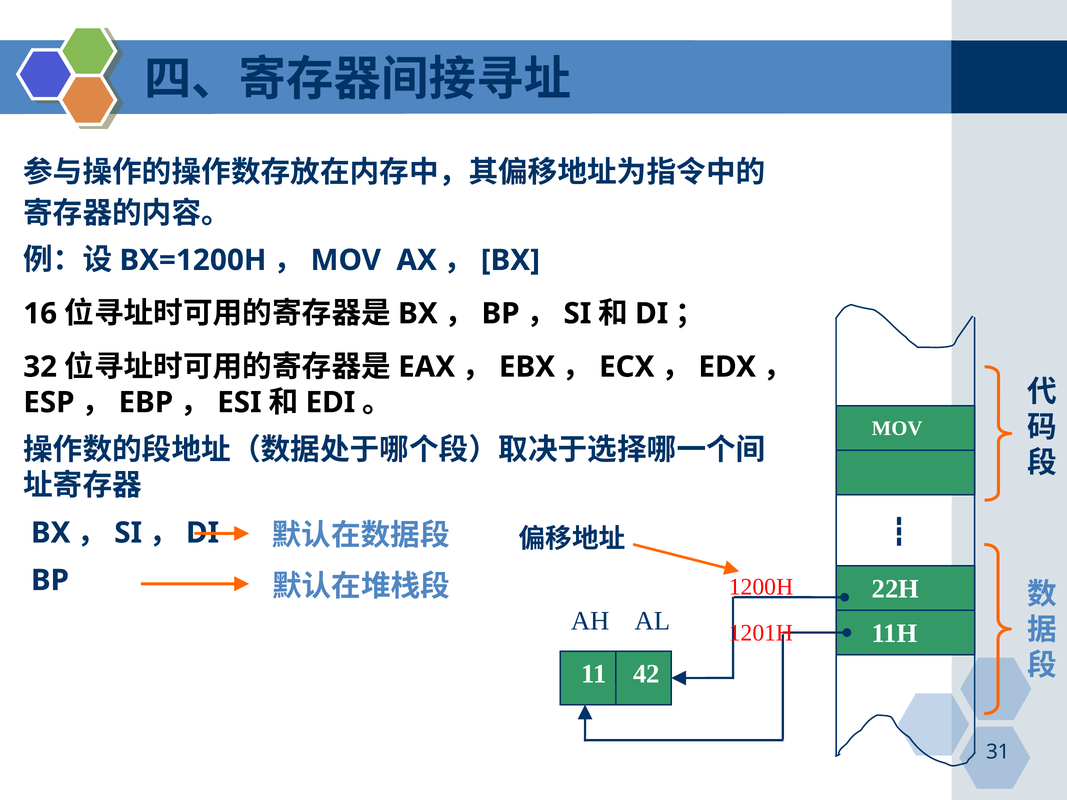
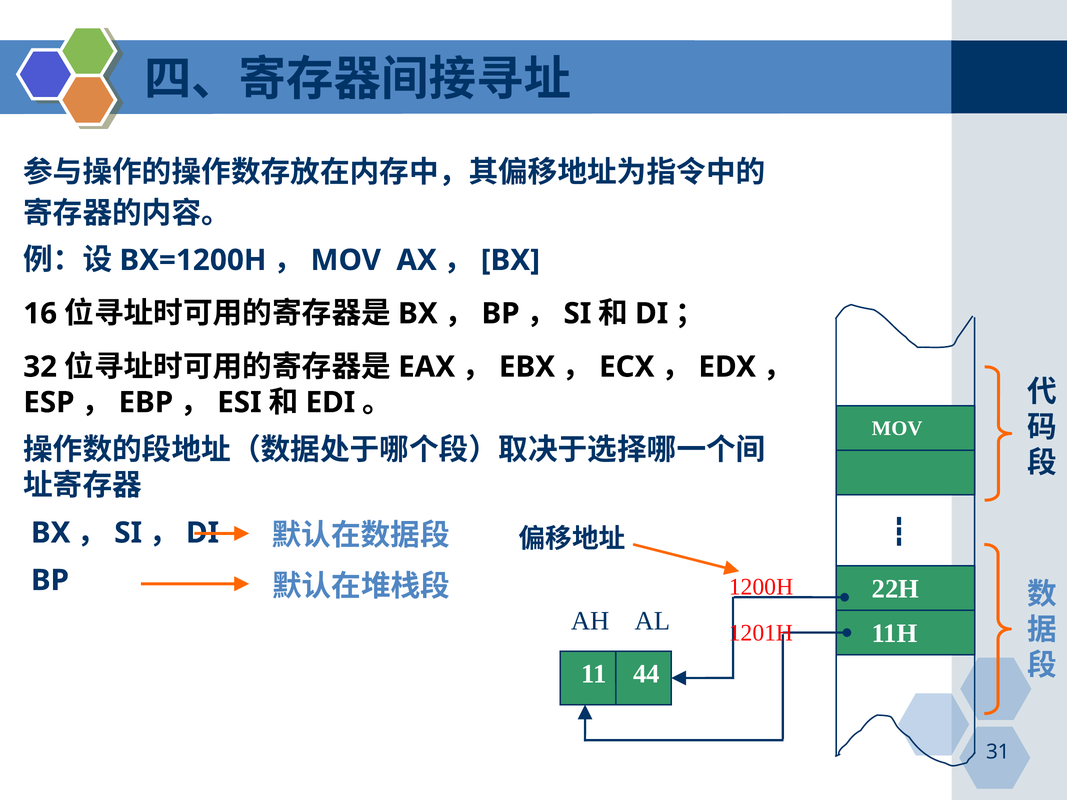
42: 42 -> 44 (646, 674)
